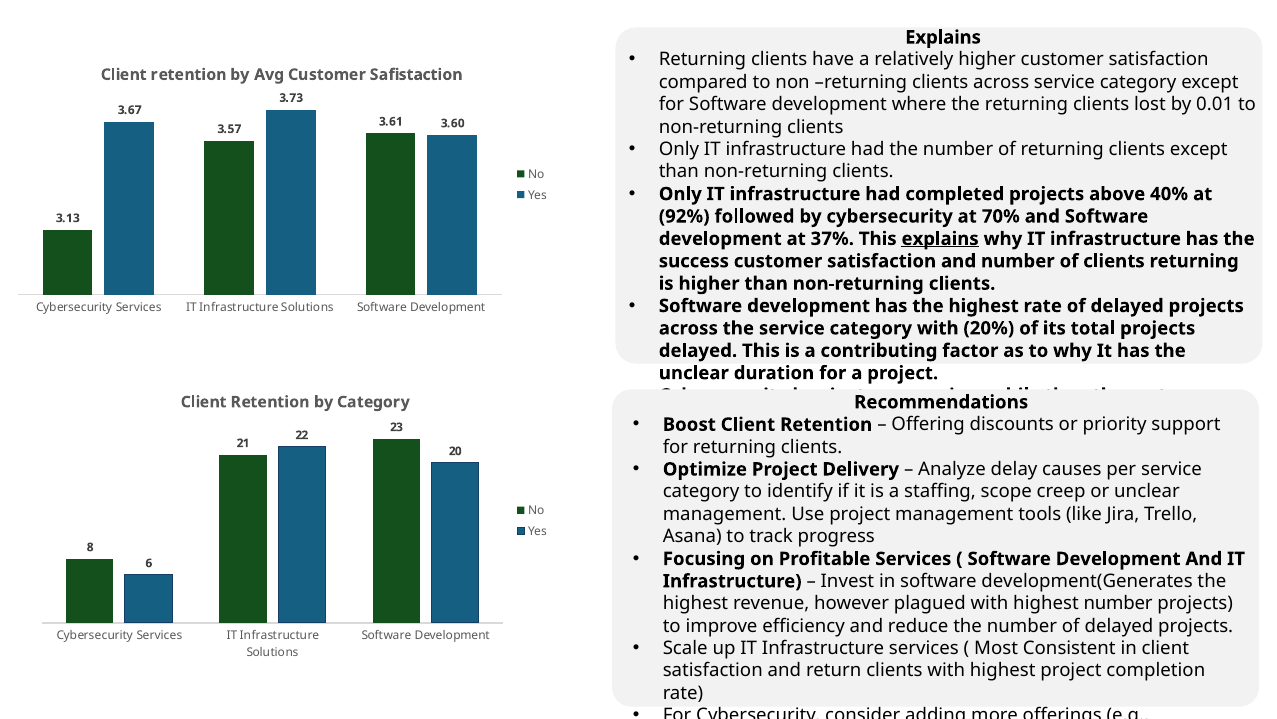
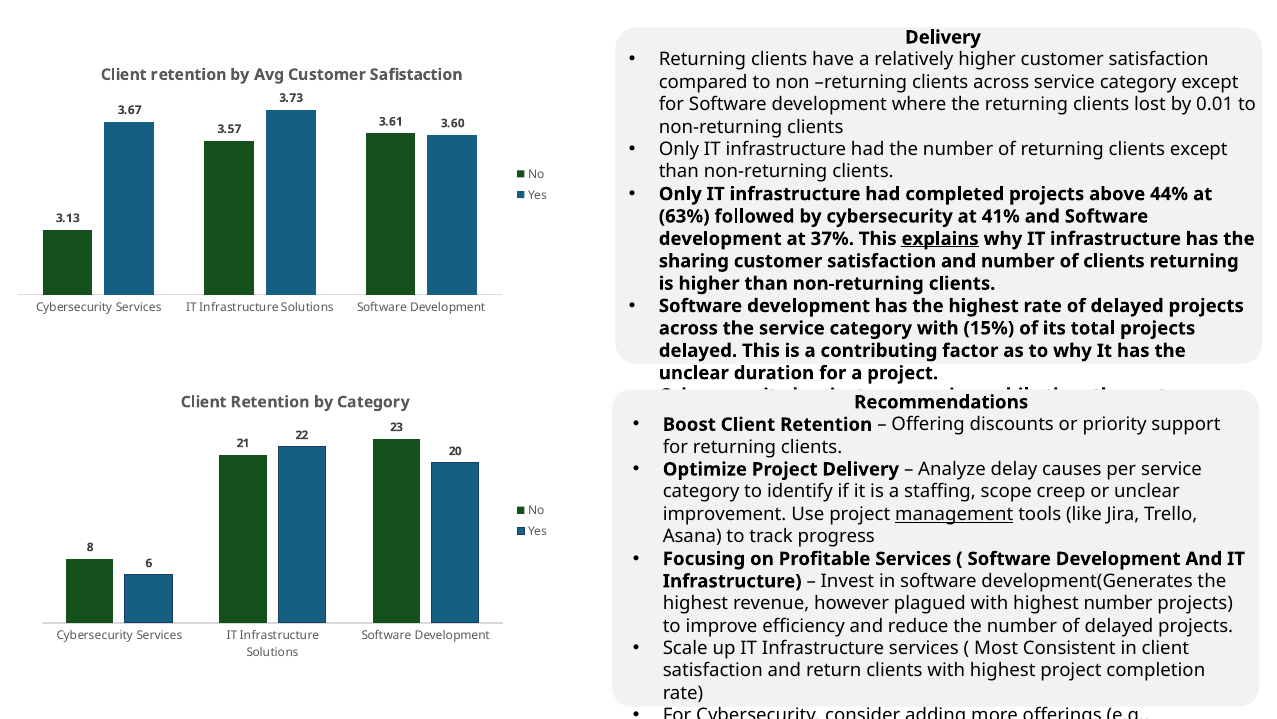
Explains: Explains -> Delivery (943, 37)
40%: 40% -> 44% (1169, 194)
92%: 92% -> 63% (684, 216)
70%: 70% -> 41% (1001, 216)
success: success -> sharing (694, 261)
20%: 20% -> 15% (989, 328)
management: management -> improvement (725, 514)
management underline: none -> present (954, 514)
